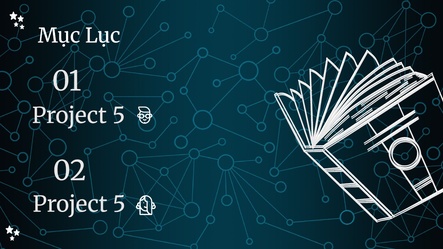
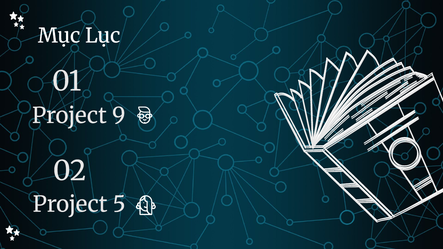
5: 5 -> 9 (119, 116)
